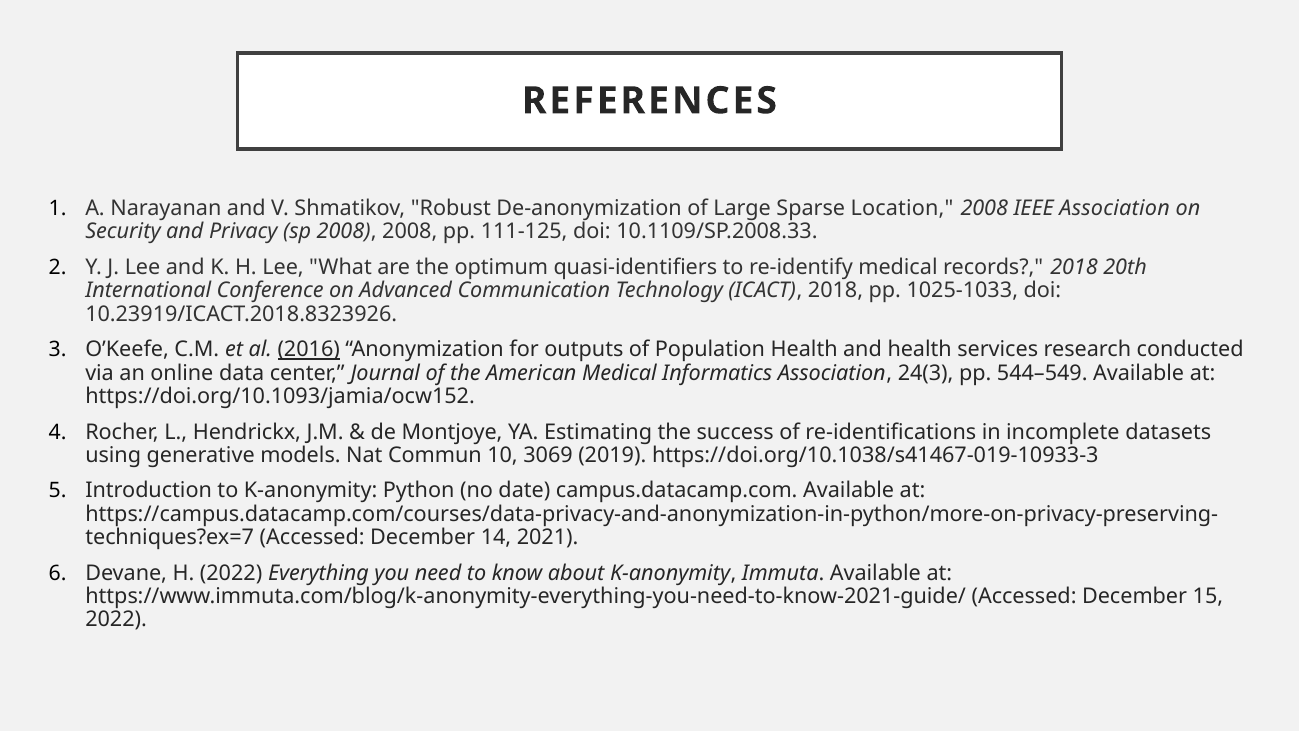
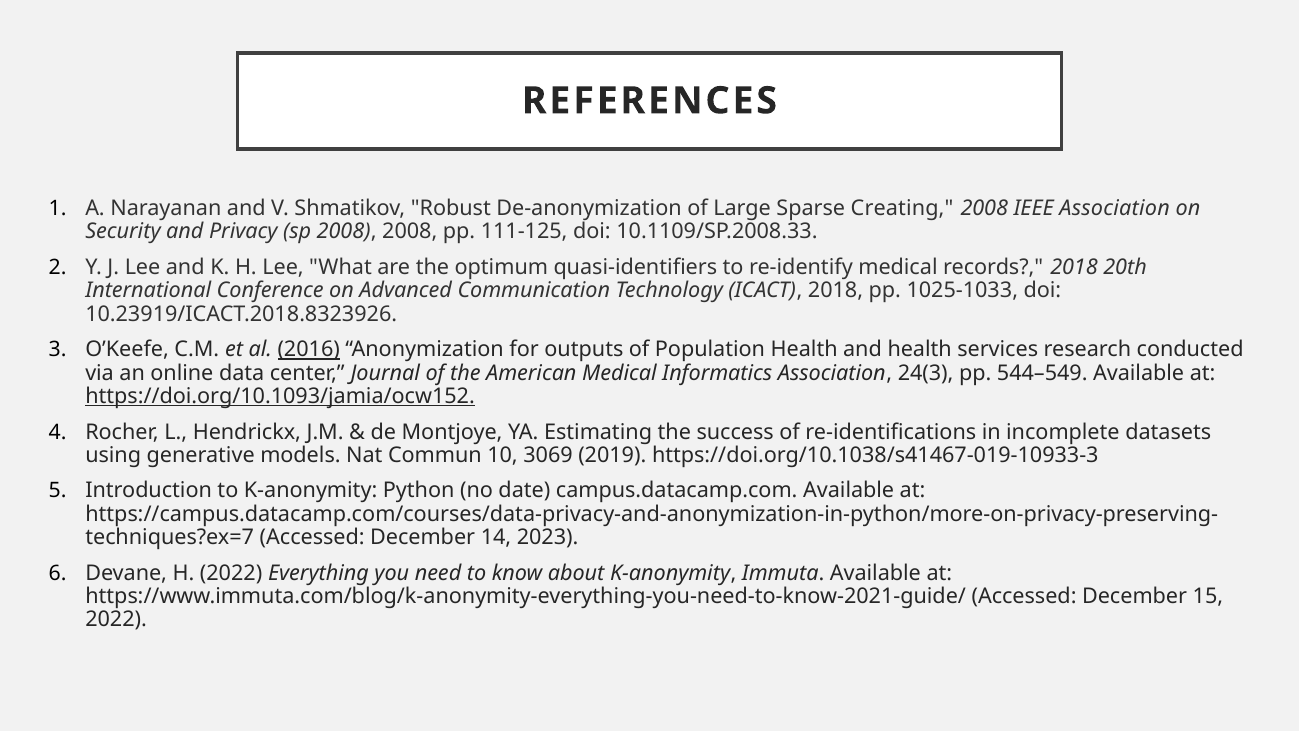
Location: Location -> Creating (902, 208)
https://doi.org/10.1093/jamia/ocw152 underline: none -> present (280, 396)
2021: 2021 -> 2023 (548, 537)
